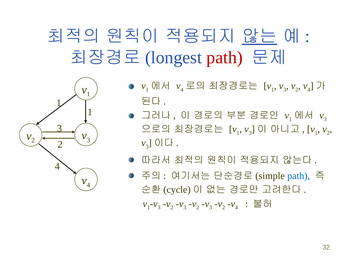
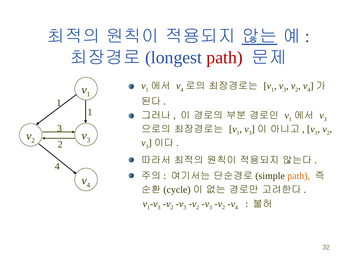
path colour: blue -> orange (299, 176)
